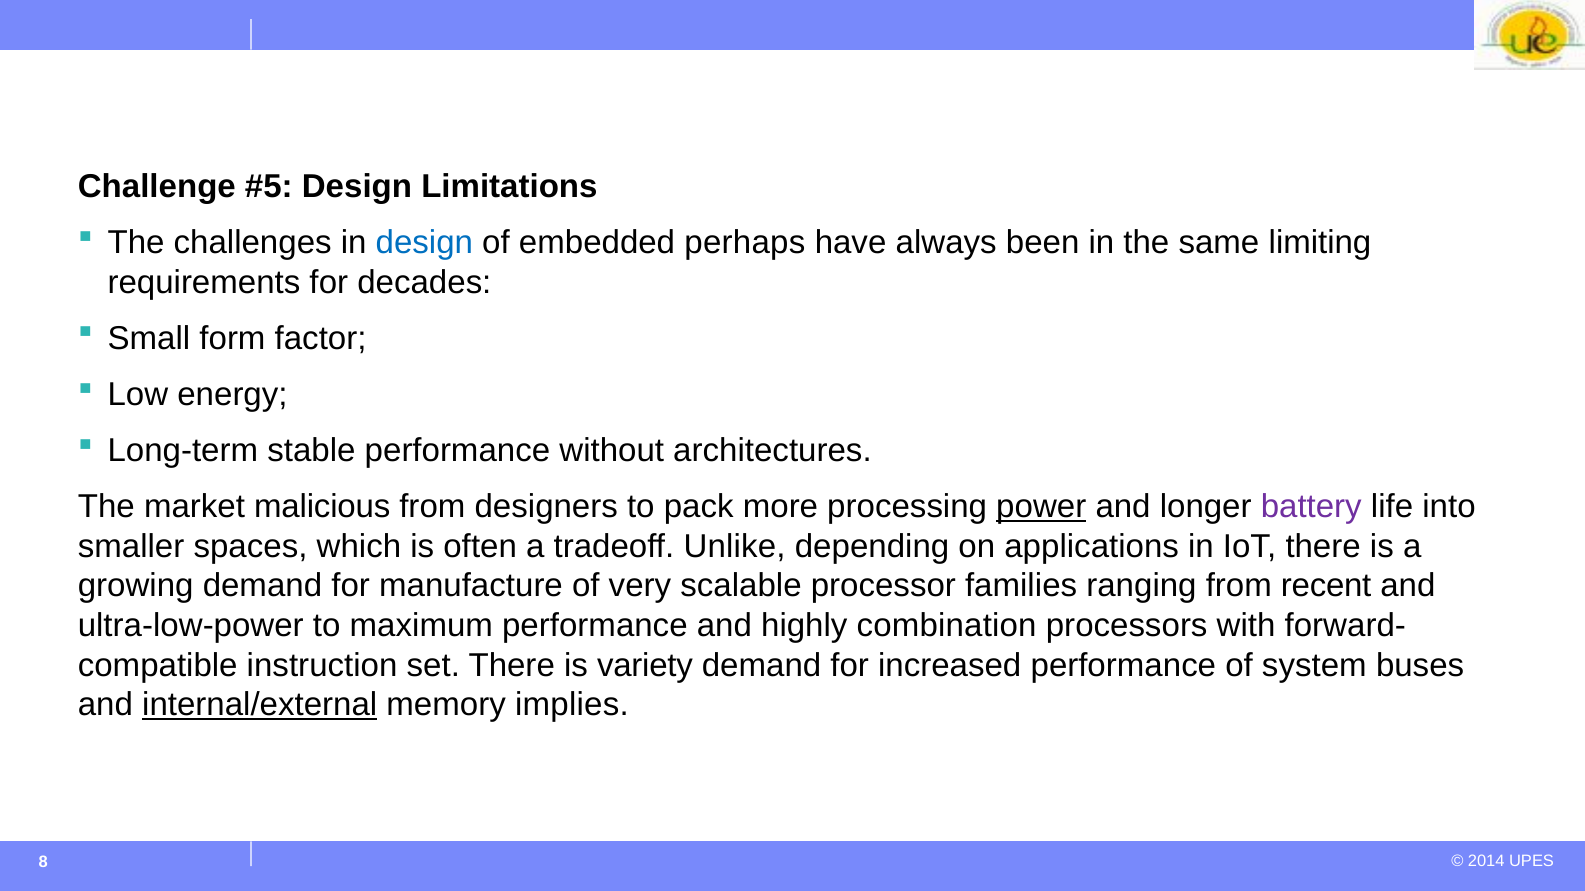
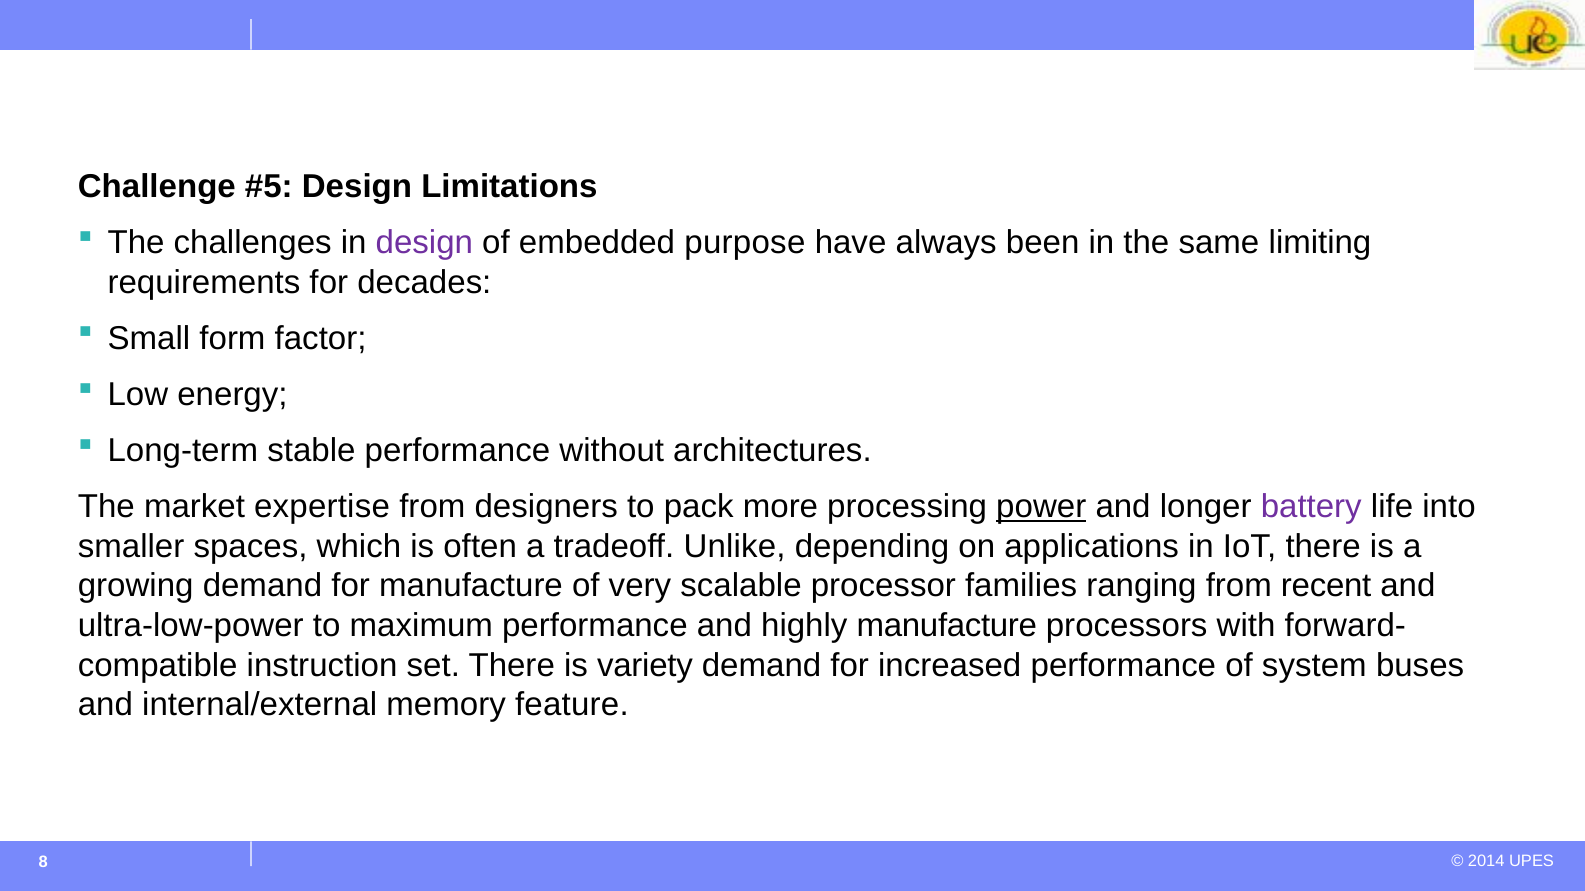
design colour: blue -> purple (424, 243)
perhaps: perhaps -> purpose (745, 243)
malicious: malicious -> expertise (322, 507)
highly combination: combination -> manufacture (947, 626)
internal/external underline: present -> none (260, 705)
implies: implies -> feature (572, 705)
